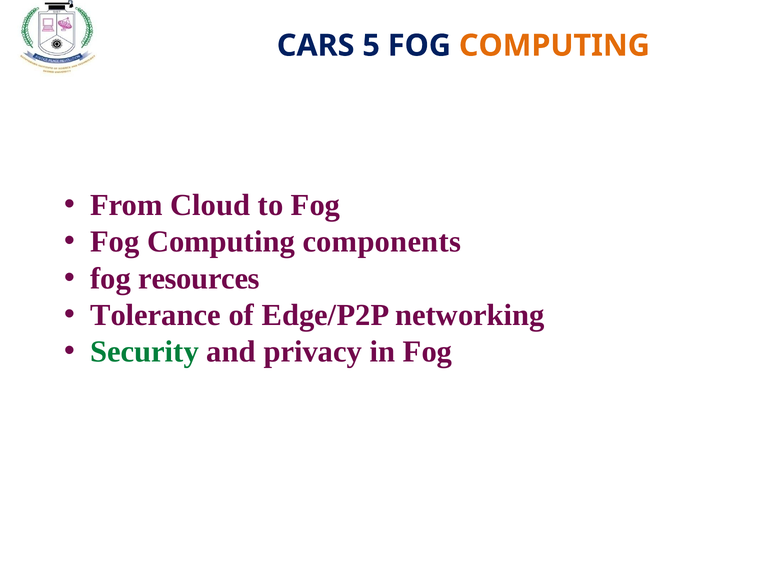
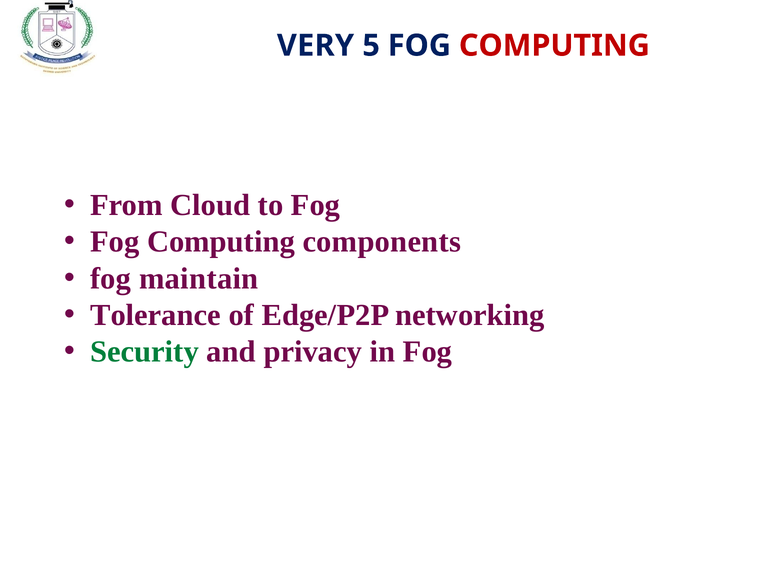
CARS: CARS -> VERY (315, 46)
COMPUTING colour: orange -> red (554, 46)
resources: resources -> maintain (199, 279)
